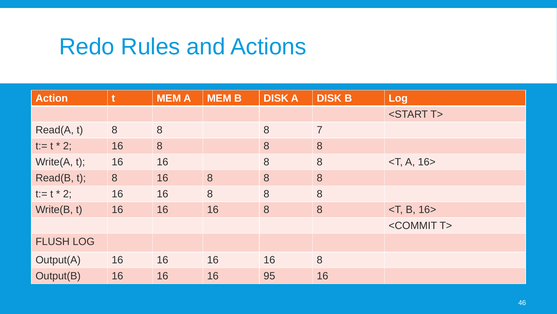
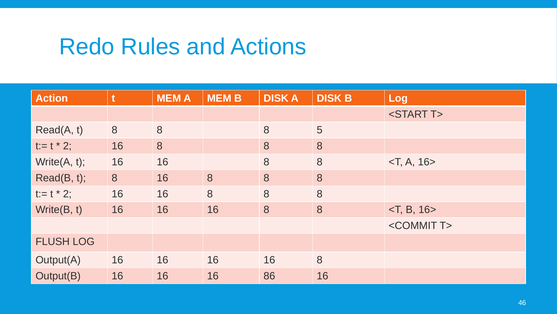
7: 7 -> 5 (320, 130)
95: 95 -> 86 (269, 275)
